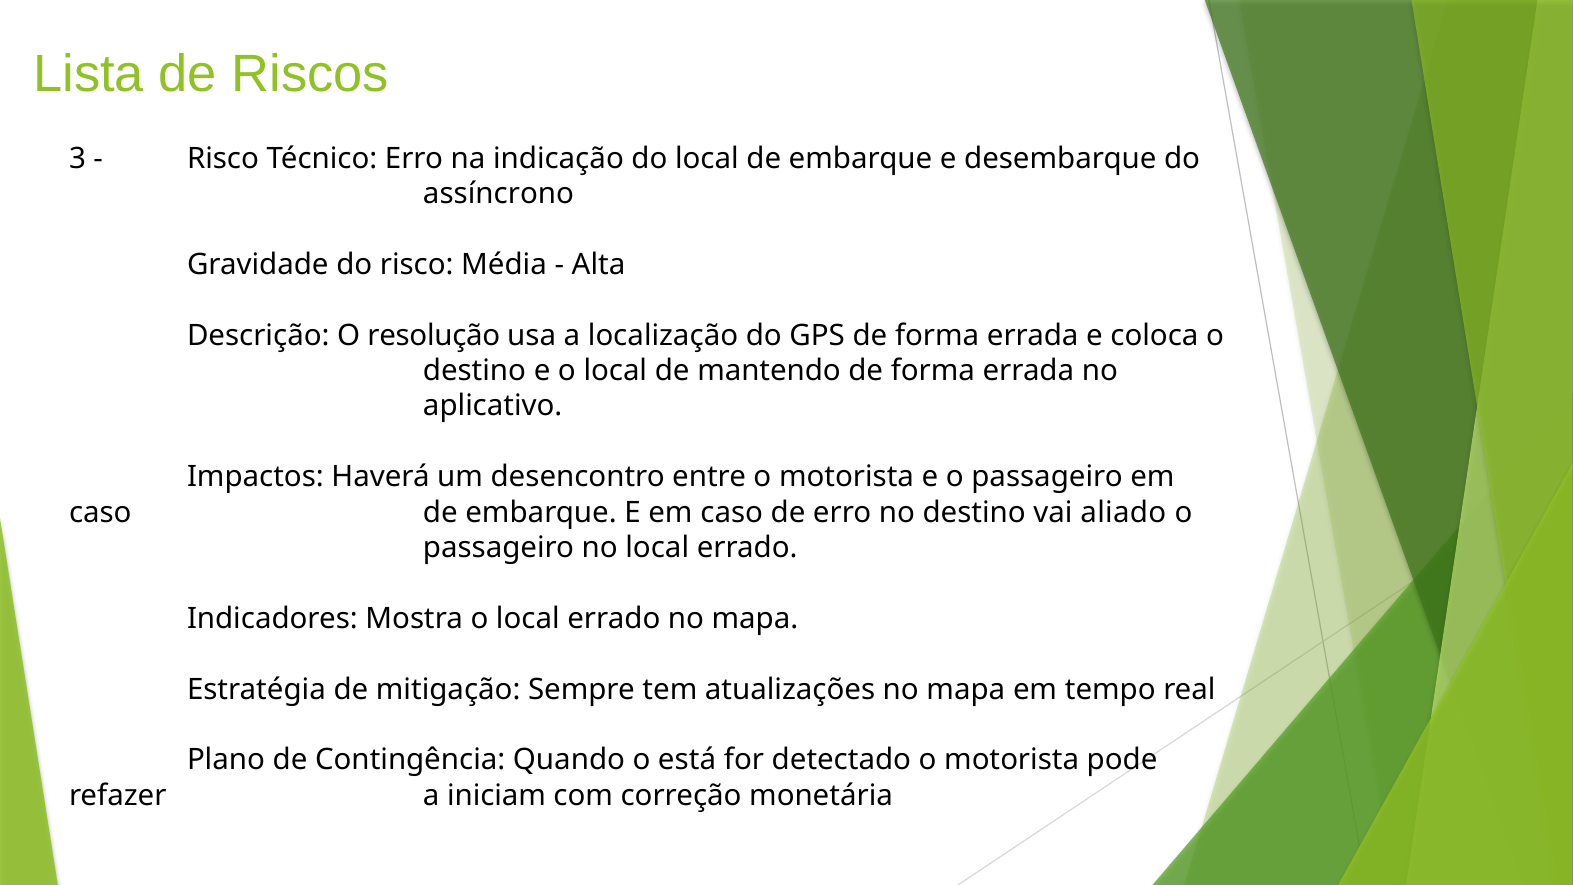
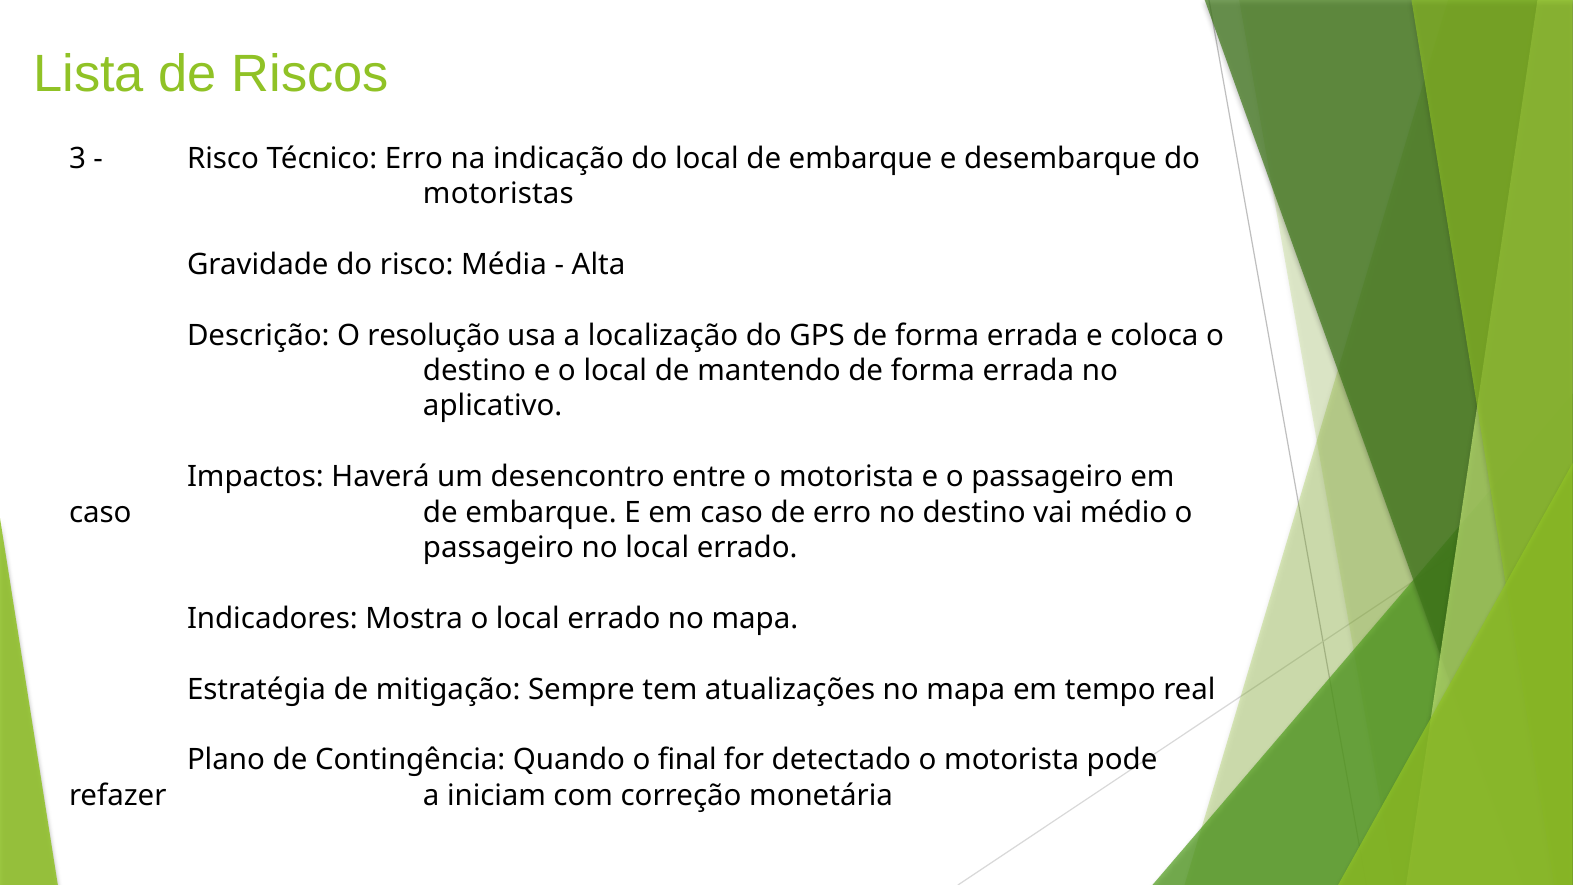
assíncrono: assíncrono -> motoristas (498, 194)
aliado: aliado -> médio (1124, 512)
está: está -> final (687, 760)
